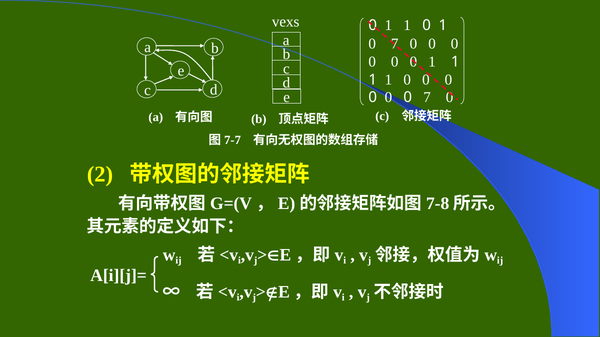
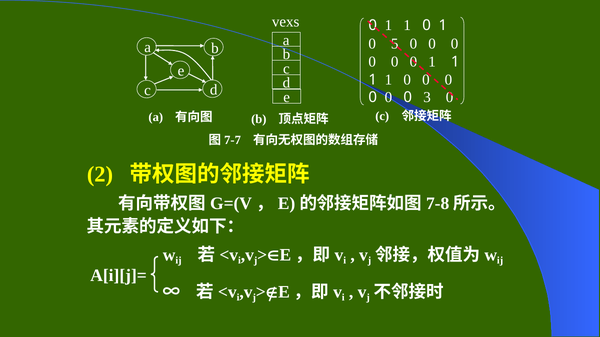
7: 7 -> 5 (395, 44)
0 0 7: 7 -> 3 (427, 97)
